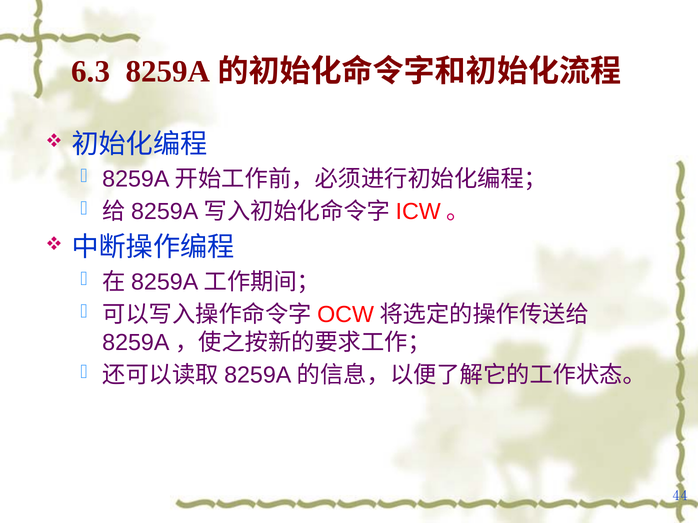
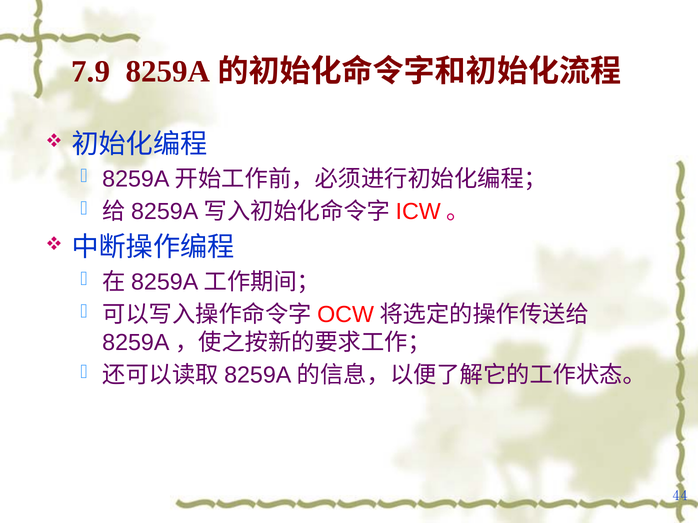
6.3: 6.3 -> 7.9 (91, 72)
